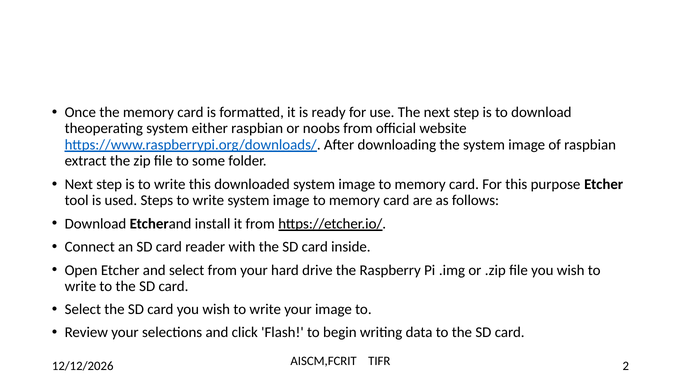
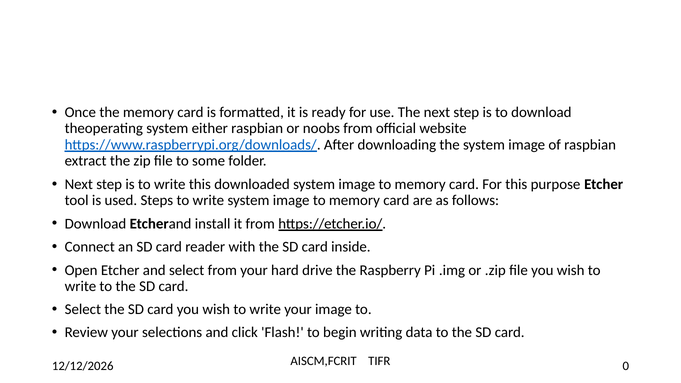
2: 2 -> 0 (626, 366)
